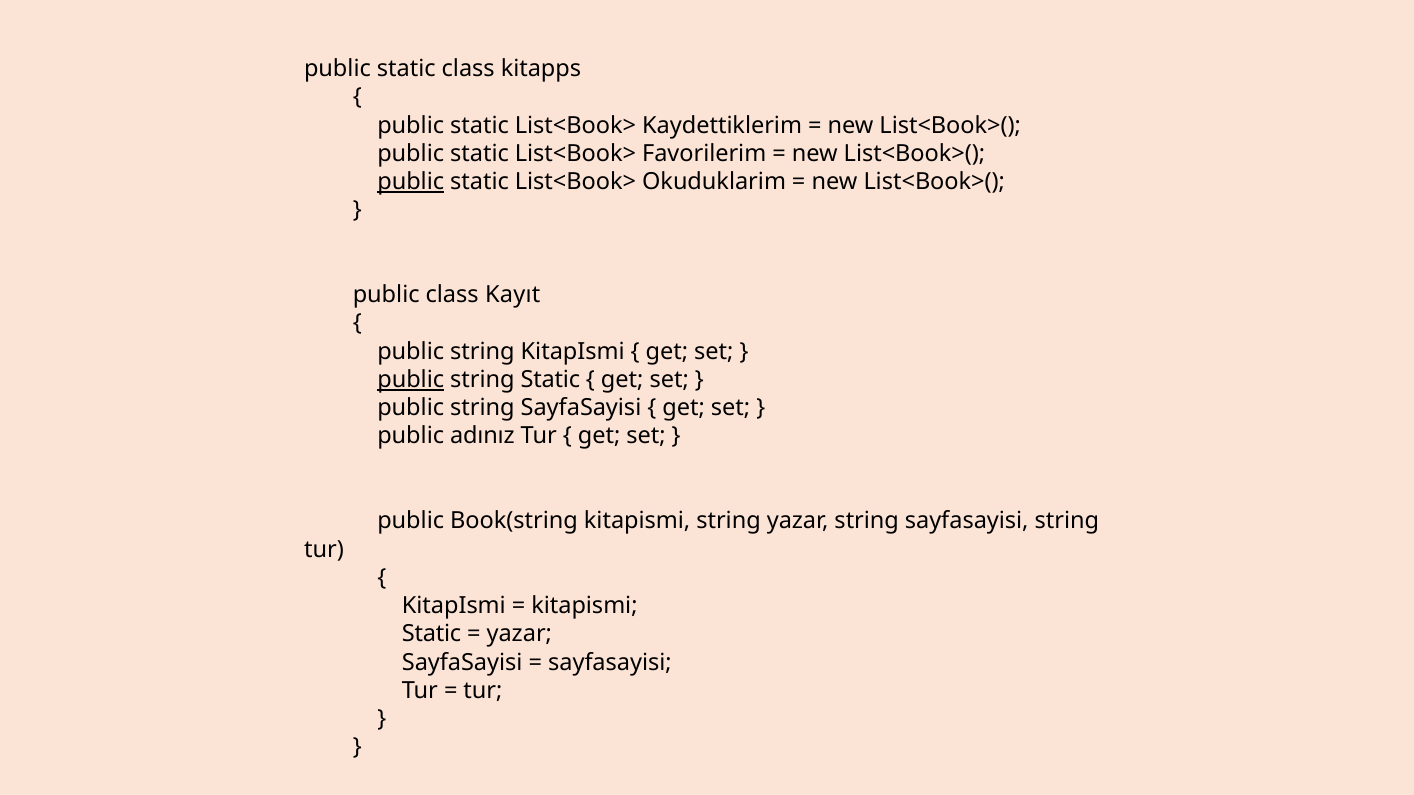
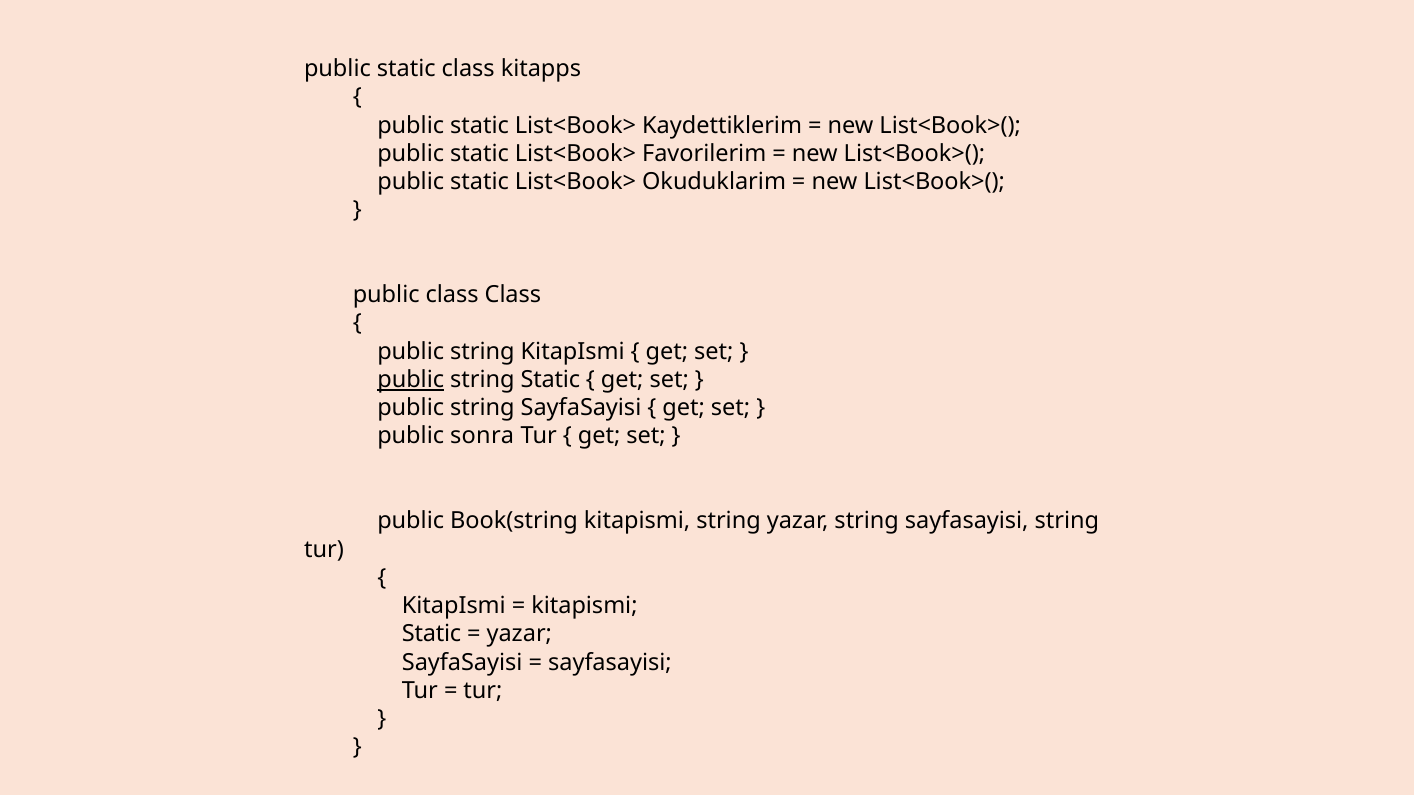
public underline: present -> none (411, 182)
class Kayıt: Kayıt -> Class (513, 295)
adınız: adınız -> sonra (482, 436)
